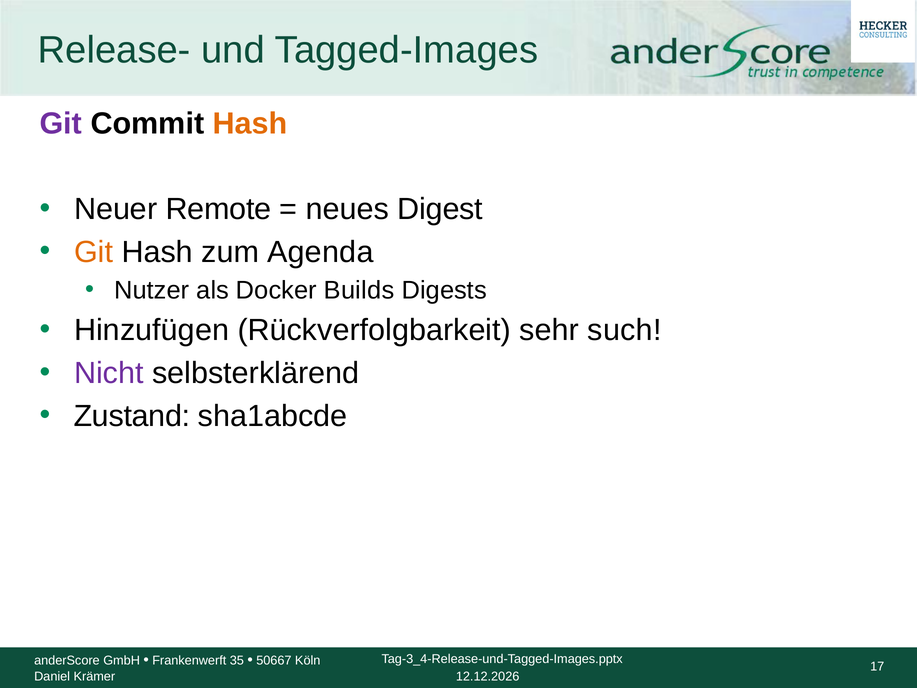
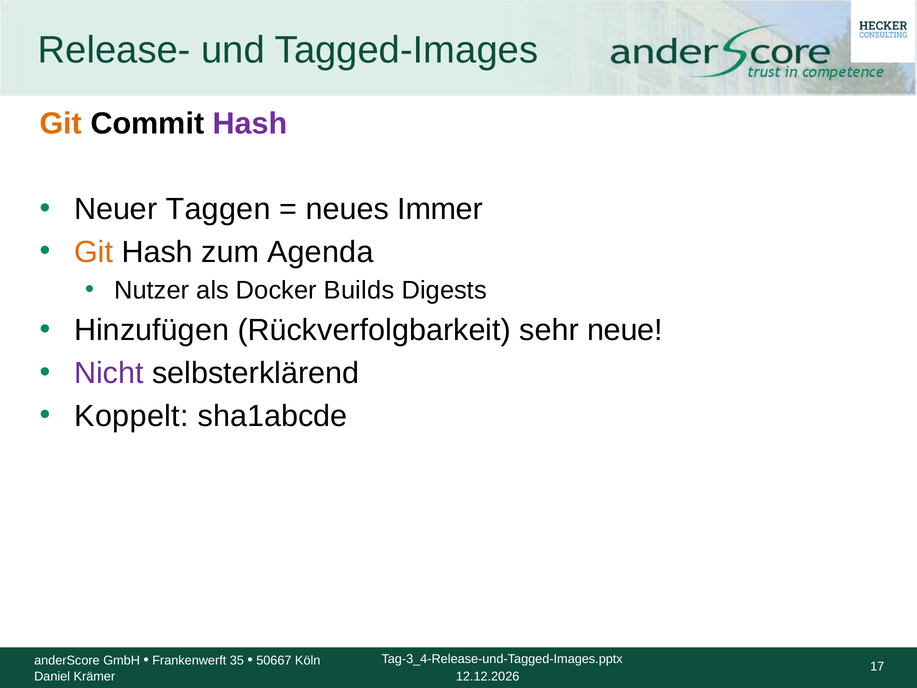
Git colour: purple -> orange (61, 123)
Hash colour: orange -> purple (250, 123)
Remote: Remote -> Taggen (218, 209)
Digest: Digest -> Immer (440, 209)
such: such -> neue (625, 330)
Zustand: Zustand -> Koppelt (132, 416)
